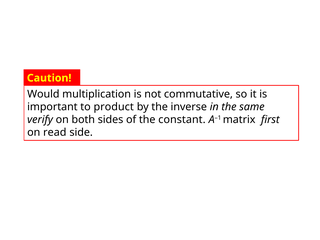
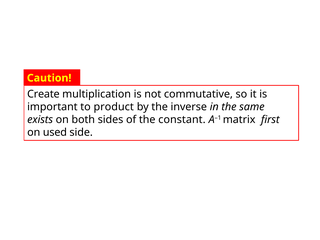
Would: Would -> Create (43, 94)
verify: verify -> exists (40, 120)
read: read -> used (55, 132)
